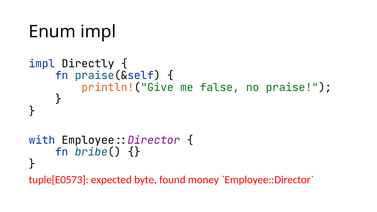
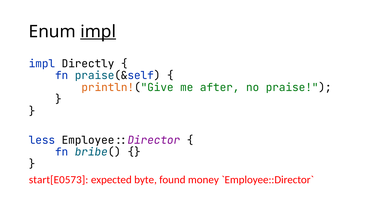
impl underline: none -> present (98, 32)
false: false -> after (220, 87)
with: with -> less (42, 140)
tuple[E0573: tuple[E0573 -> start[E0573 (59, 180)
